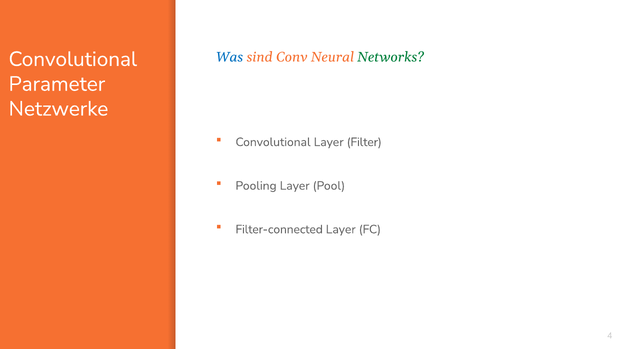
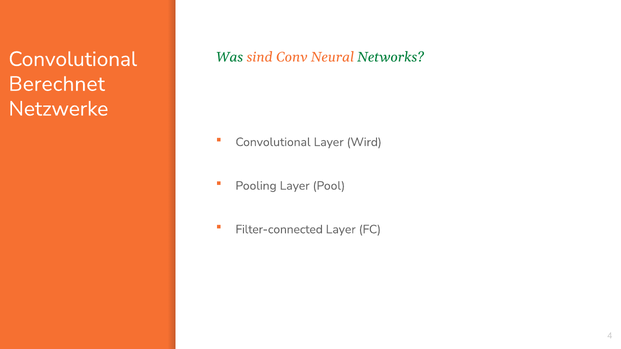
Was colour: blue -> green (230, 57)
Parameter: Parameter -> Berechnet (57, 84)
Filter: Filter -> Wird (364, 142)
